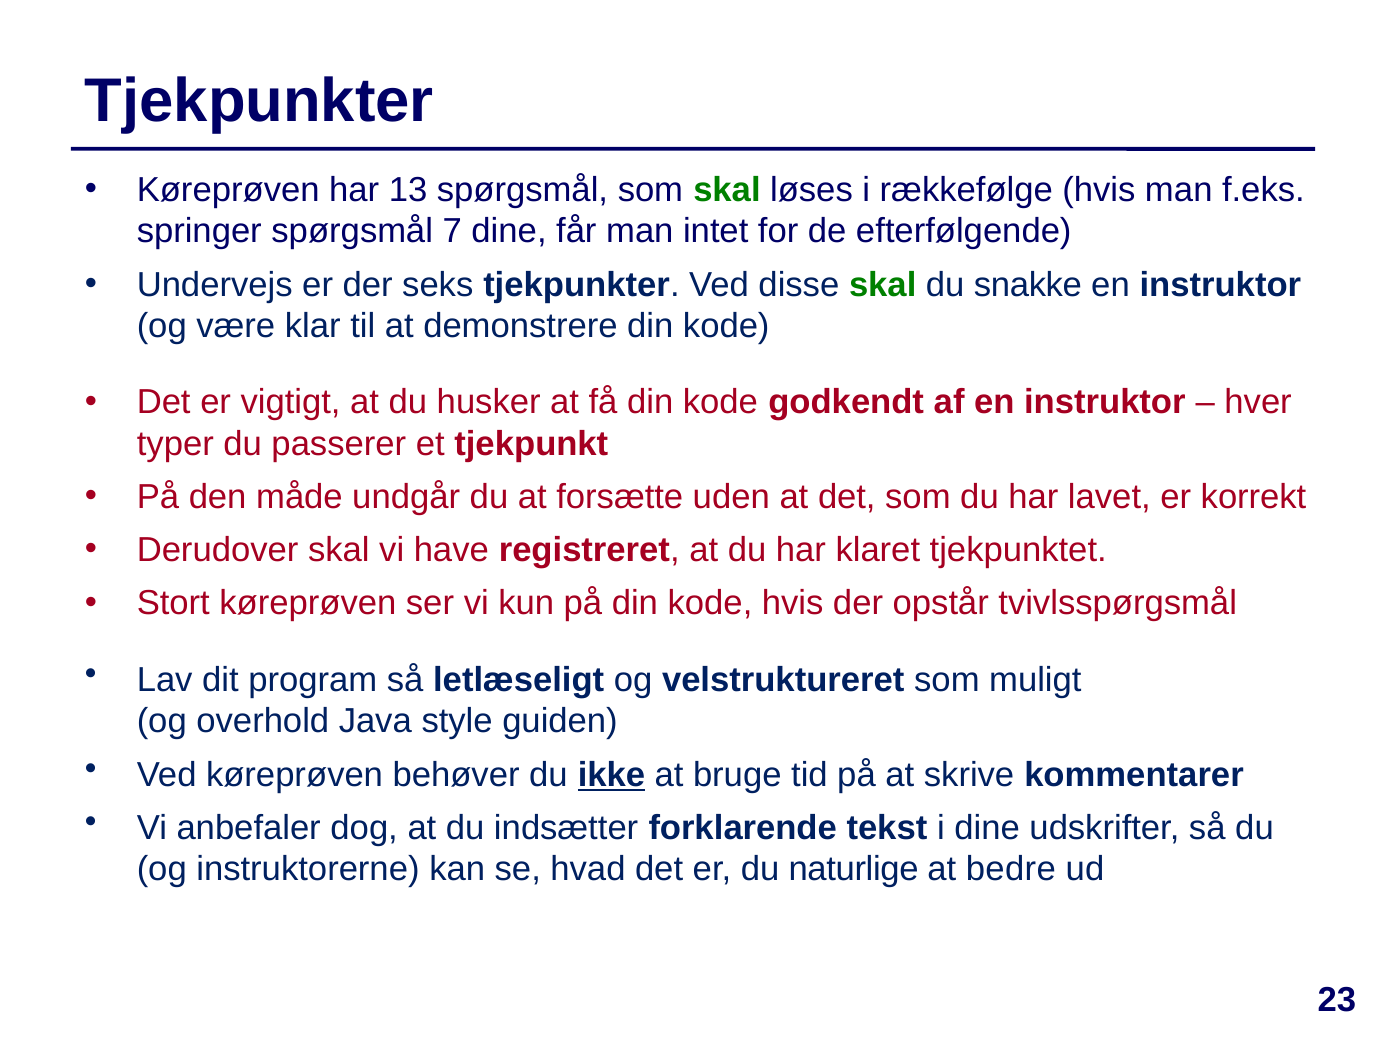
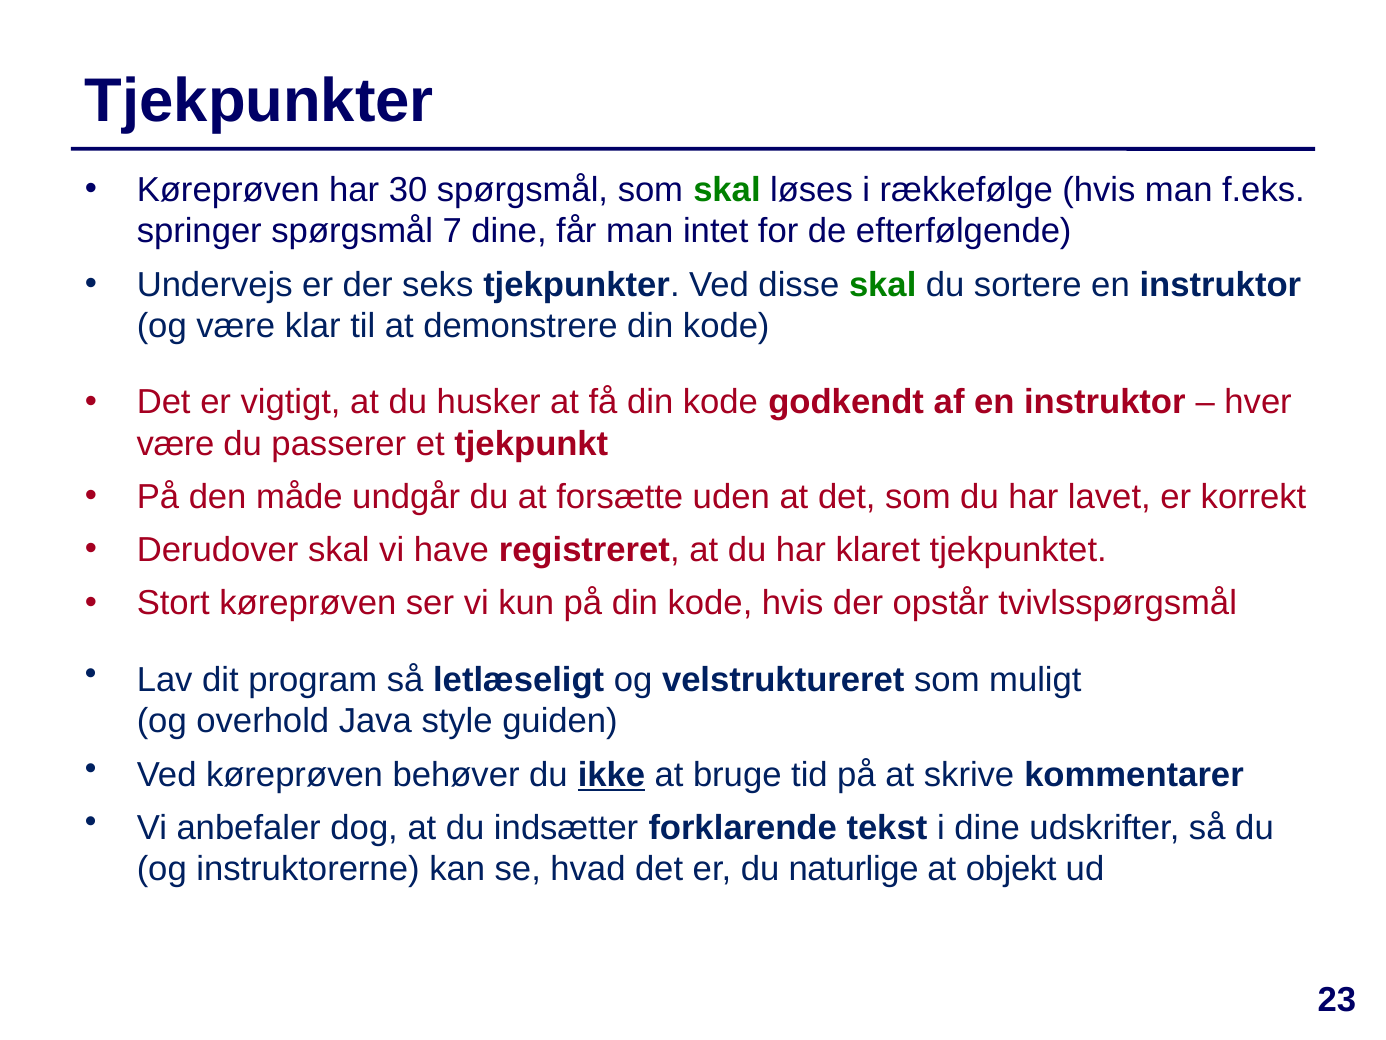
13: 13 -> 30 (408, 190)
snakke: snakke -> sortere (1028, 284)
typer: typer -> være (176, 444)
bedre: bedre -> objekt (1011, 869)
